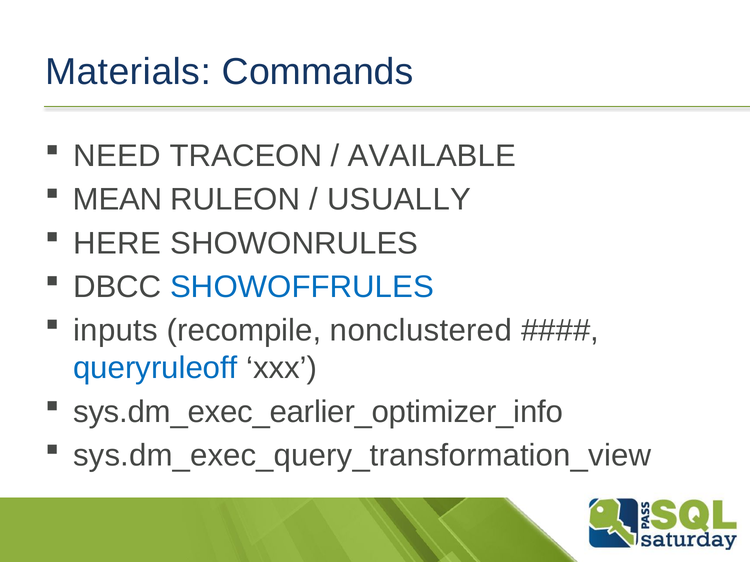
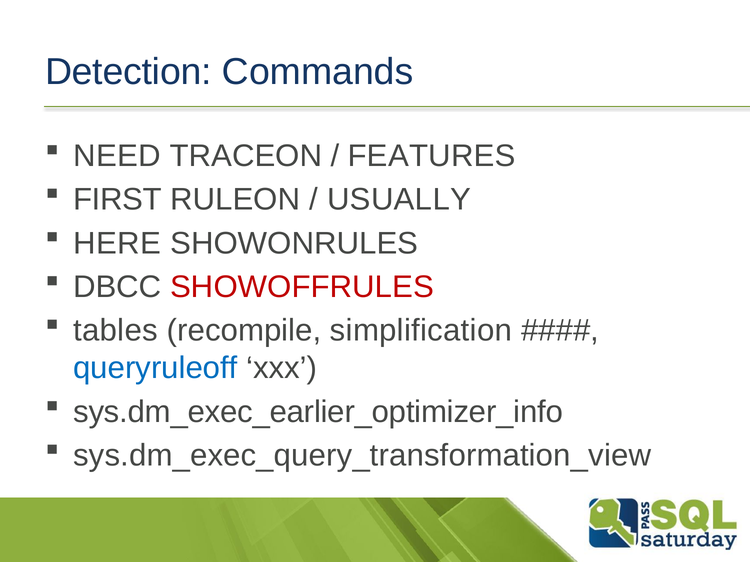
Materials: Materials -> Detection (128, 72)
AVAILABLE: AVAILABLE -> FEATURES (432, 156)
MEAN: MEAN -> FIRST (117, 200)
SHOWOFFRULES colour: blue -> red (302, 287)
inputs: inputs -> tables (116, 331)
nonclustered: nonclustered -> simplification (421, 331)
